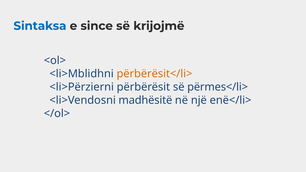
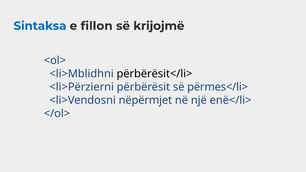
since: since -> fillon (97, 26)
përbërësit</li> colour: orange -> black (154, 74)
madhësitë: madhësitë -> nëpërmjet (145, 100)
